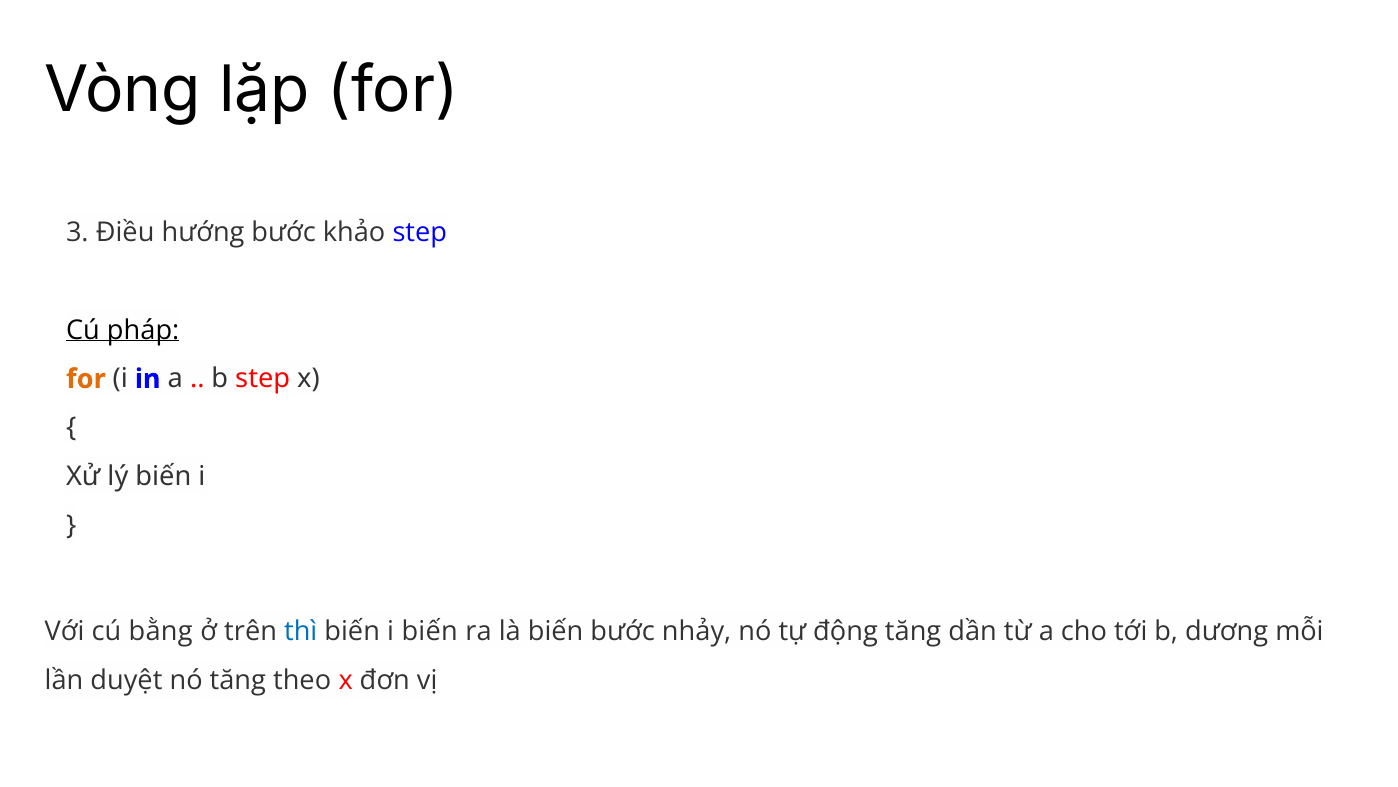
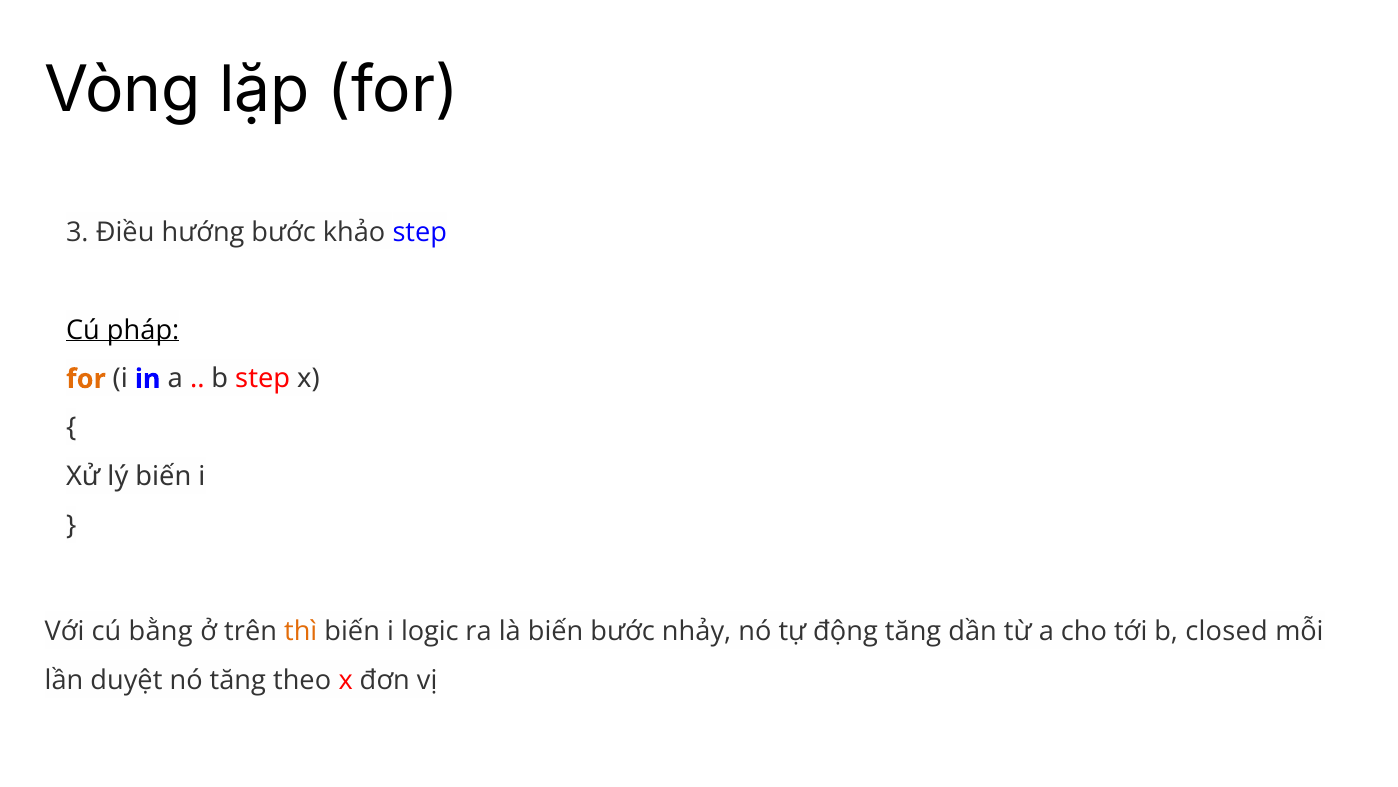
thì colour: blue -> orange (301, 631)
i biến: biến -> logic (430, 631)
dương: dương -> closed (1227, 631)
